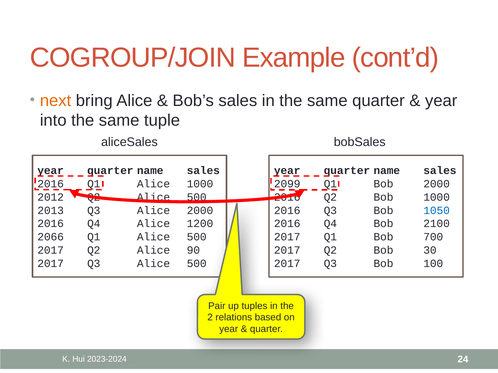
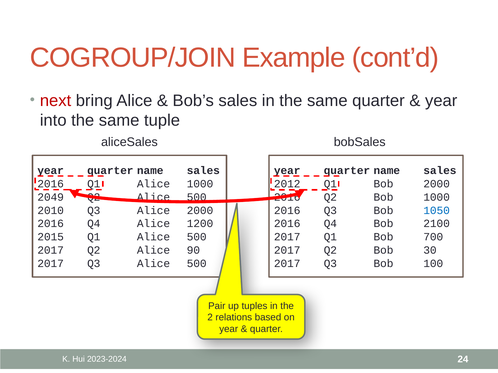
next colour: orange -> red (56, 101)
2099: 2099 -> 2012 (287, 184)
2012: 2012 -> 2049 (51, 197)
2013: 2013 -> 2010 (51, 211)
2066: 2066 -> 2015 (51, 237)
